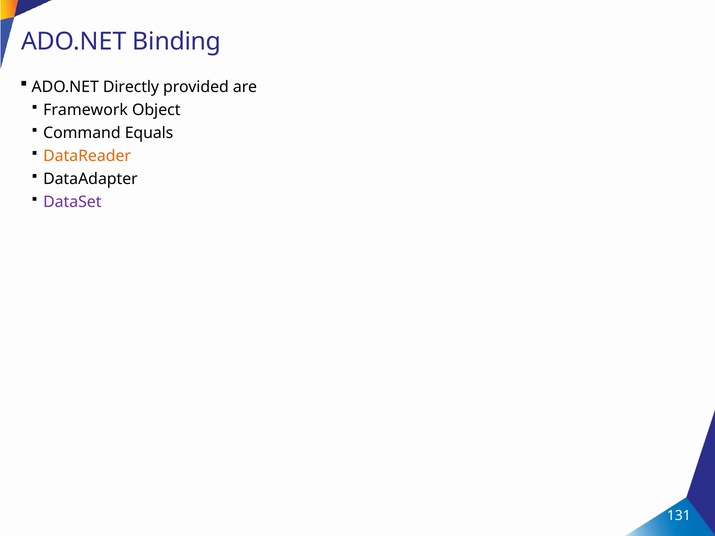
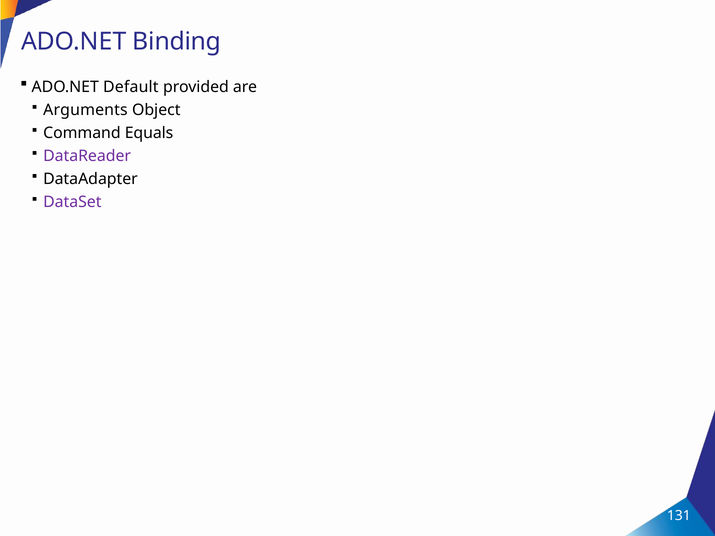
Directly: Directly -> Default (131, 87)
Framework: Framework -> Arguments (85, 110)
DataReader colour: orange -> purple (87, 156)
